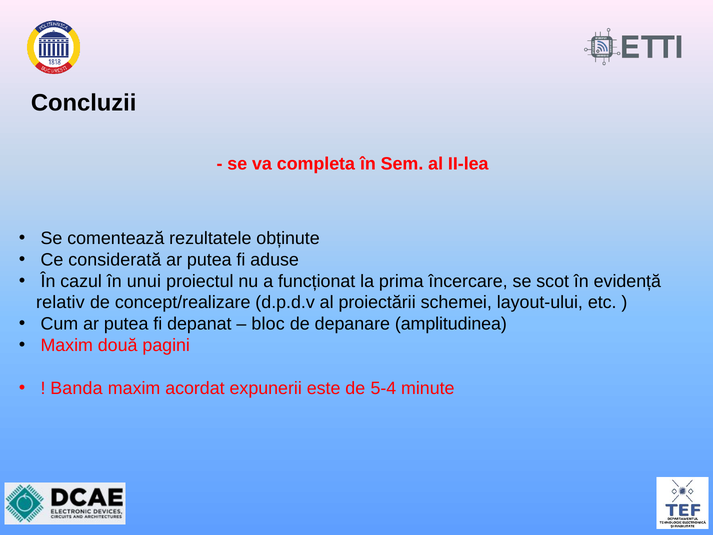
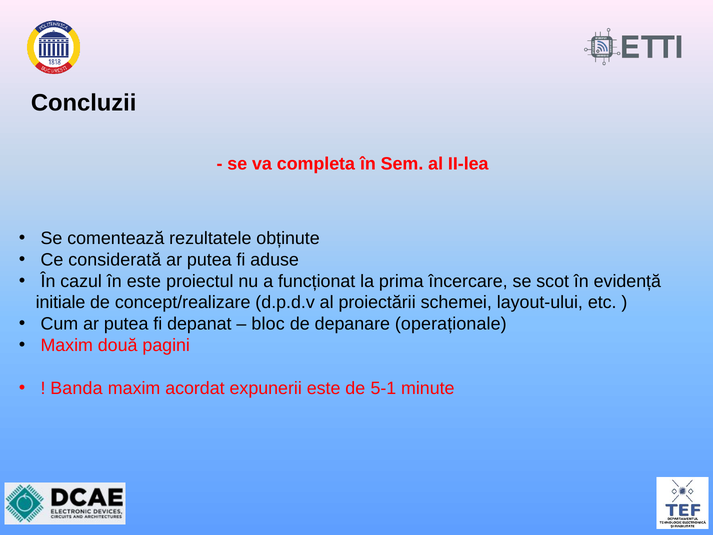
în unui: unui -> este (144, 281)
relativ: relativ -> initiale (61, 302)
amplitudinea: amplitudinea -> operaționale (451, 324)
5-4: 5-4 -> 5-1 (383, 388)
